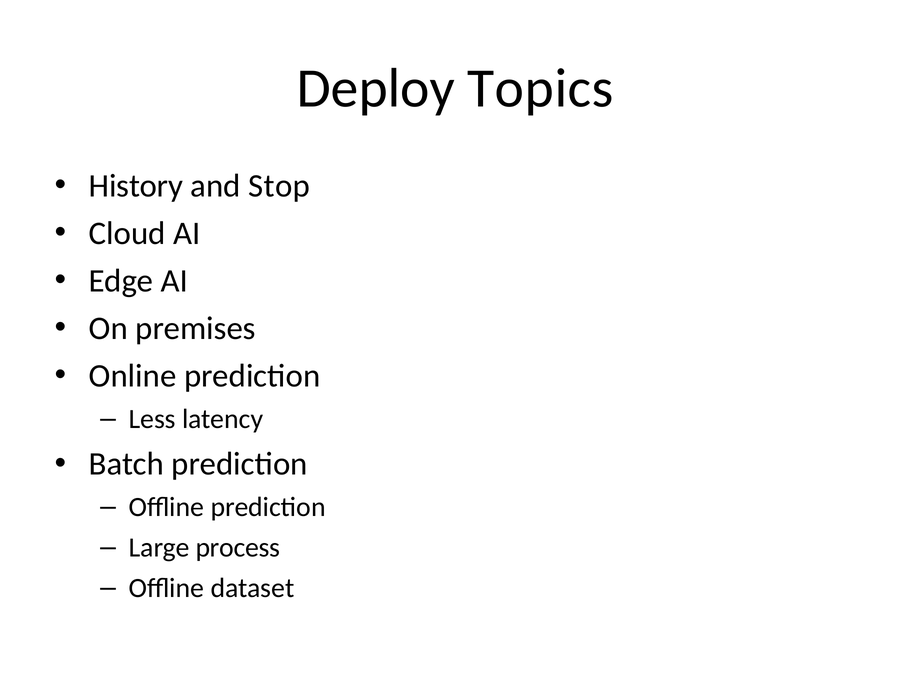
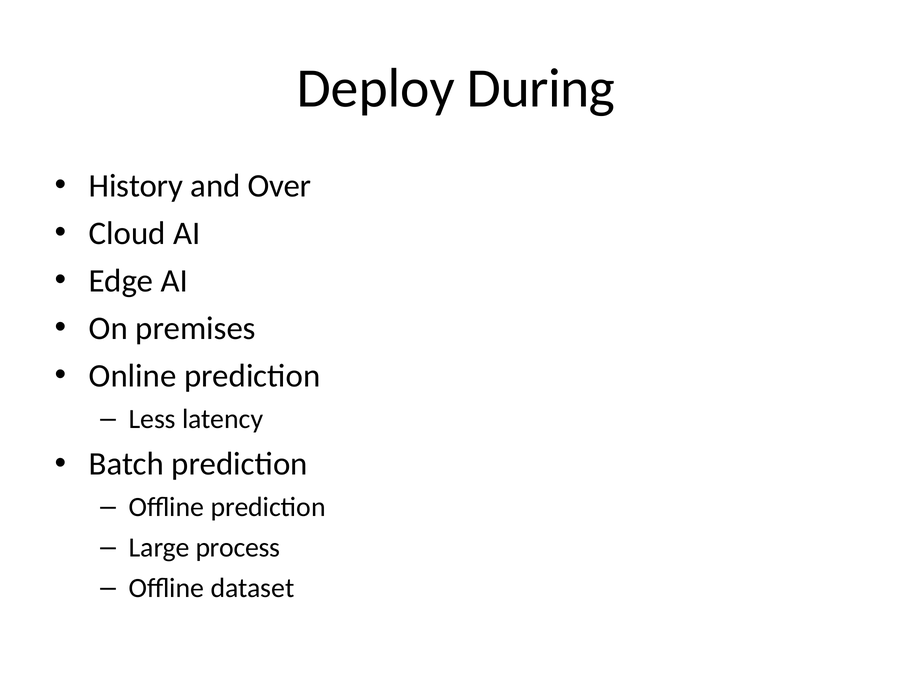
Topics: Topics -> During (541, 88)
Stop: Stop -> Over (280, 186)
